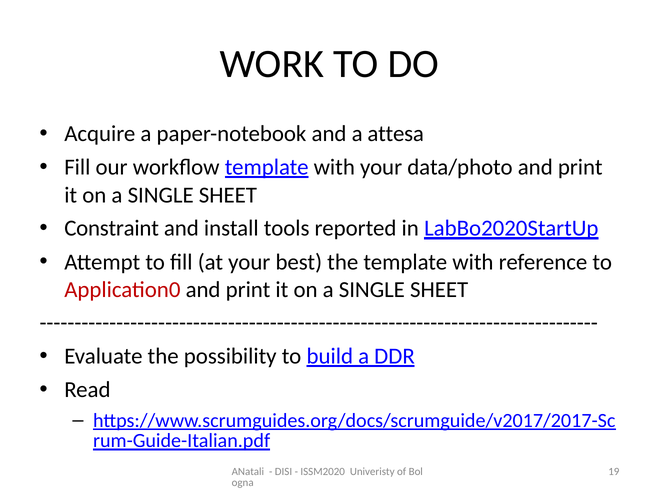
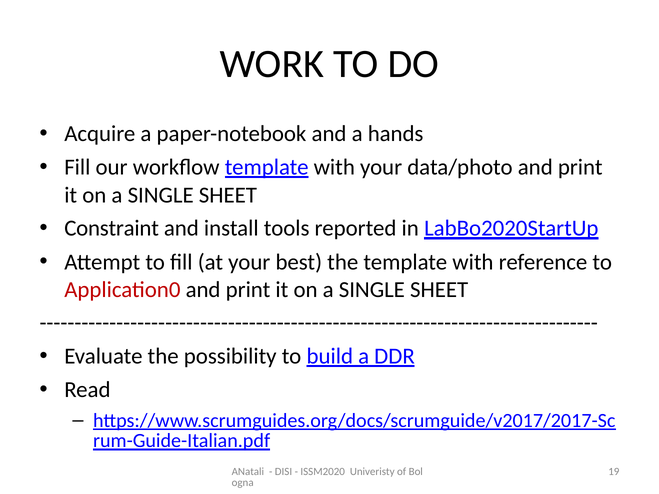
attesa: attesa -> hands (396, 134)
